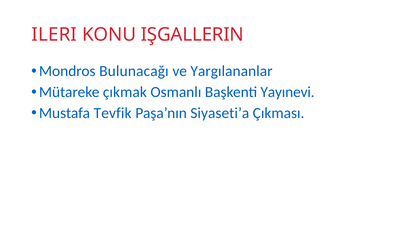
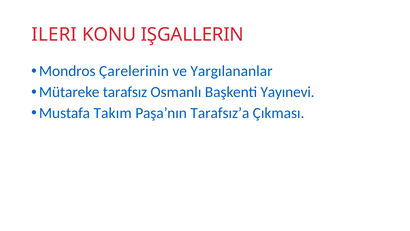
Bulunacağı: Bulunacağı -> Çarelerinin (134, 71)
çıkmak: çıkmak -> tarafsız (125, 92)
Tevfik: Tevfik -> Takım (113, 113)
Siyaseti’a: Siyaseti’a -> Tarafsız’a (220, 113)
